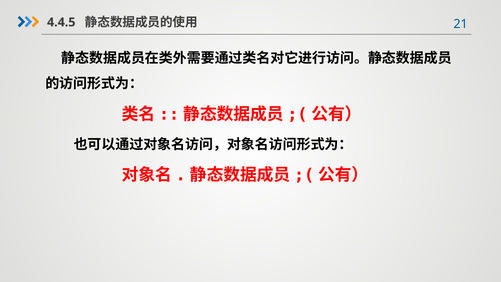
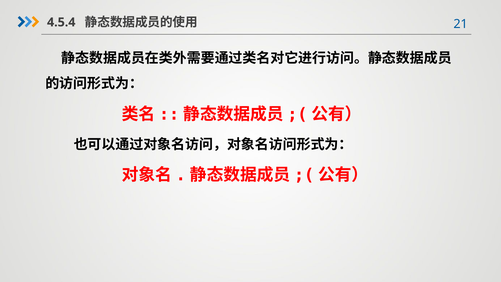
4.4.5: 4.4.5 -> 4.5.4 (61, 22)
